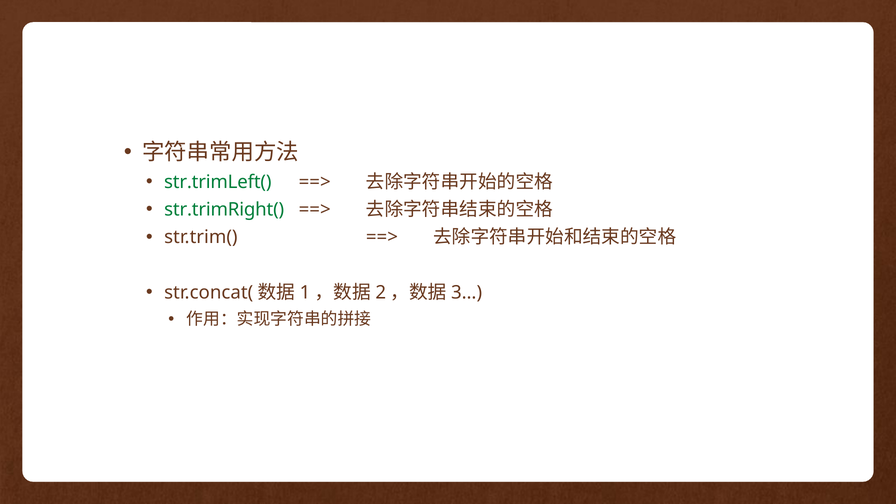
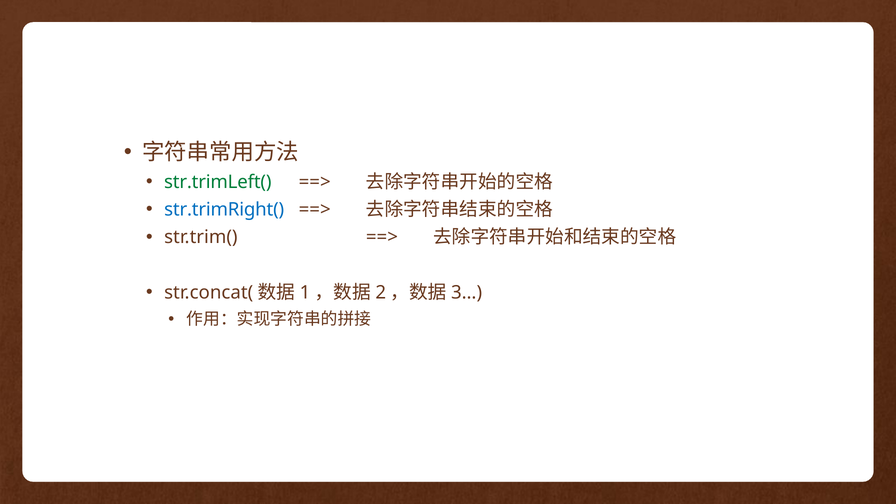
str.trimRight( colour: green -> blue (224, 210)
